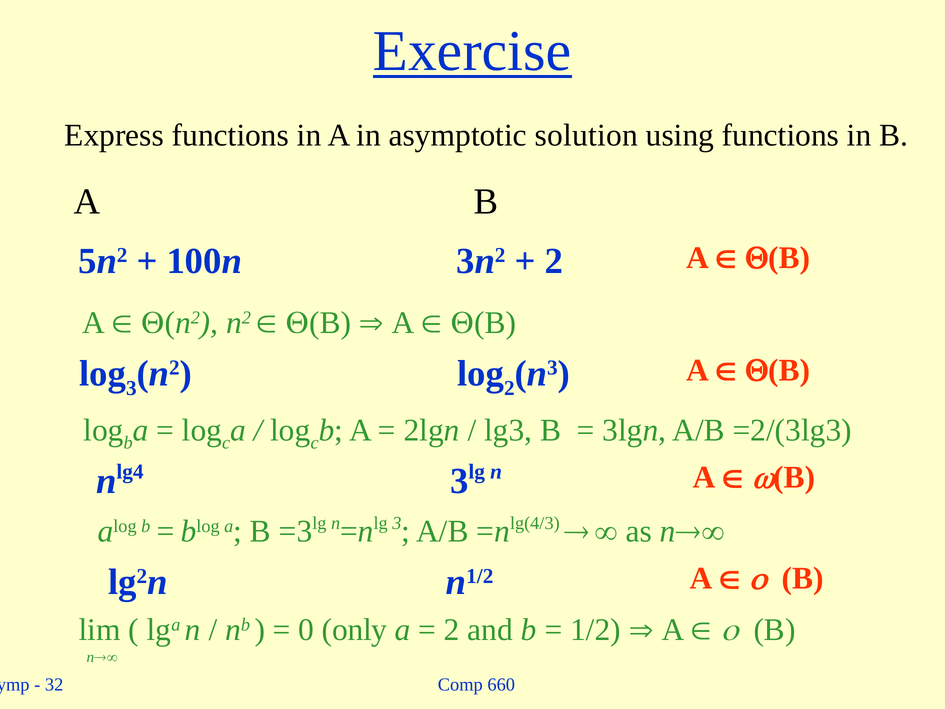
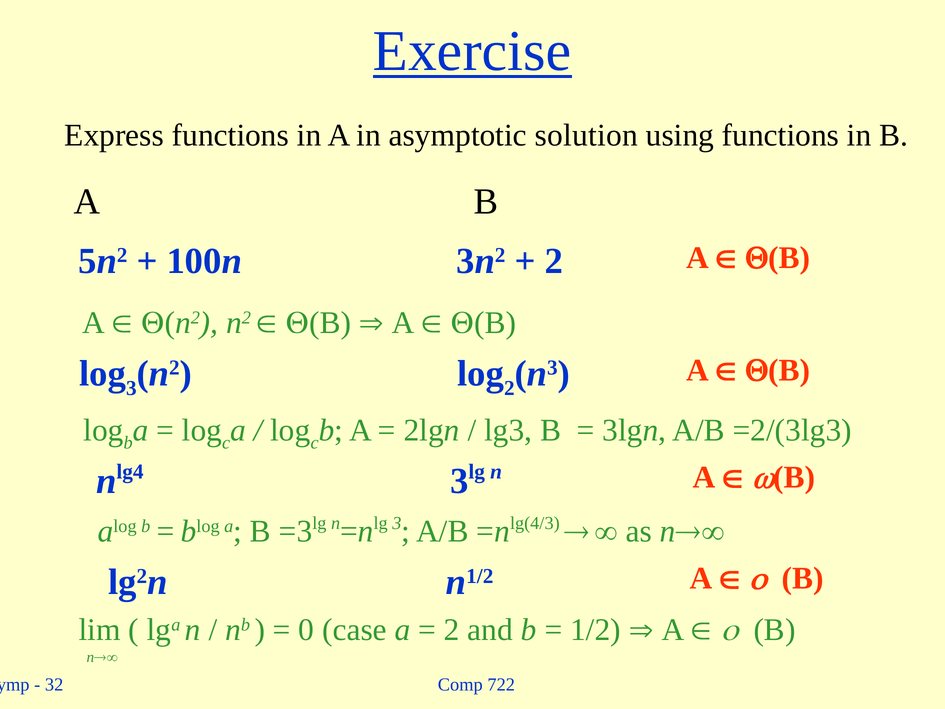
only: only -> case (354, 629)
660: 660 -> 722 (501, 684)
